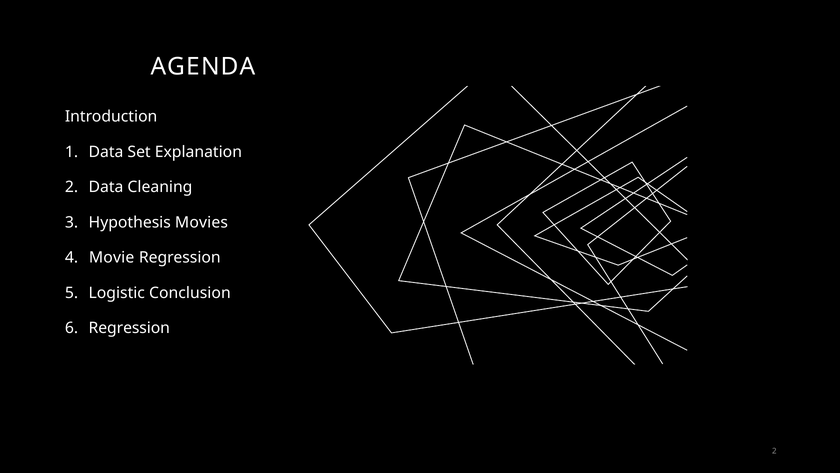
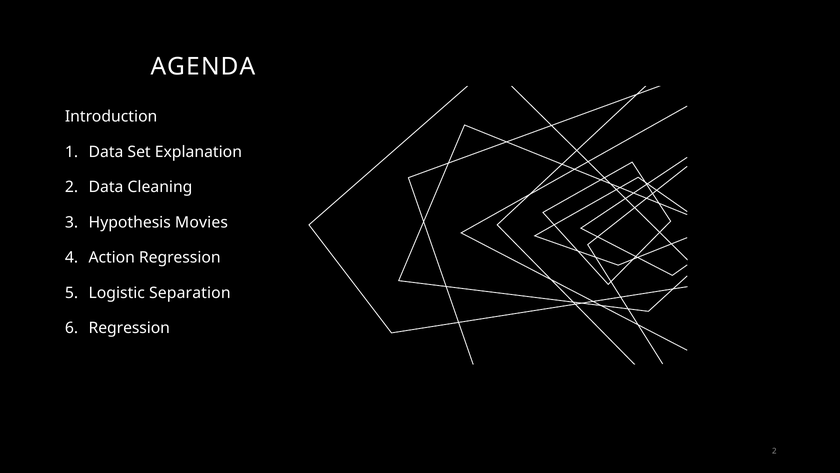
Movie: Movie -> Action (112, 257)
Conclusion: Conclusion -> Separation (190, 293)
